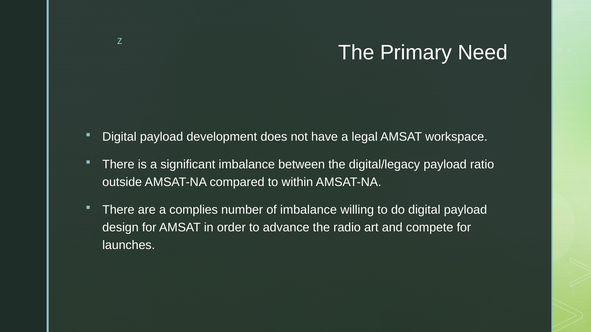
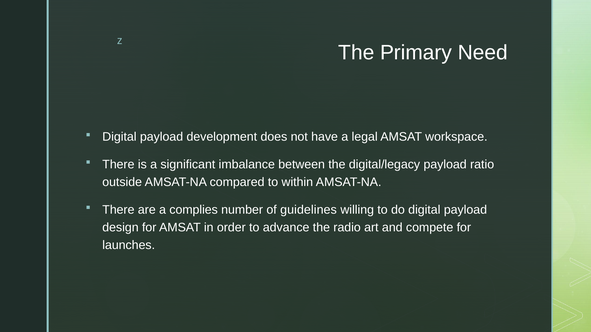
of imbalance: imbalance -> guidelines (309, 210)
